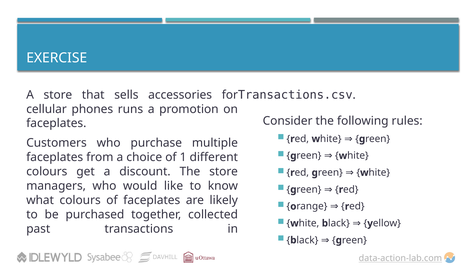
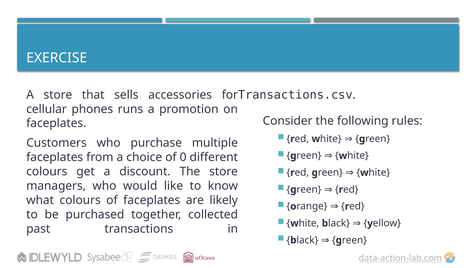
1: 1 -> 0 (183, 157)
